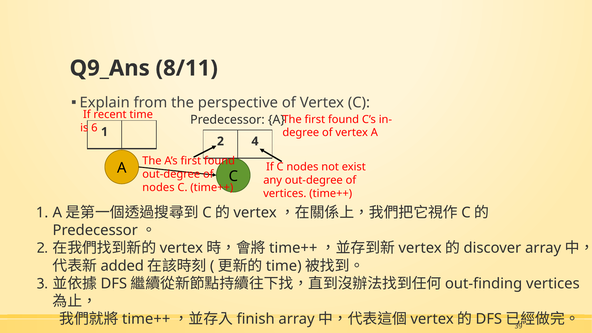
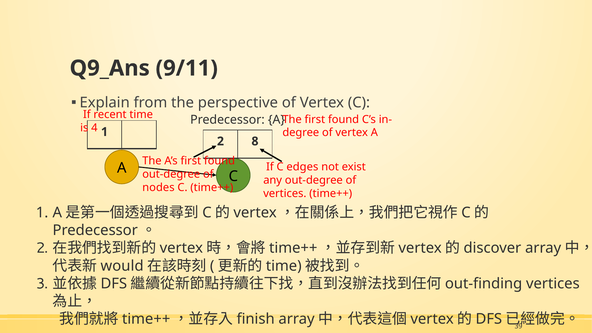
8/11: 8/11 -> 9/11 (187, 68)
6: 6 -> 4 (94, 128)
4: 4 -> 8 (255, 141)
C nodes: nodes -> edges (302, 167)
added: added -> would (122, 266)
